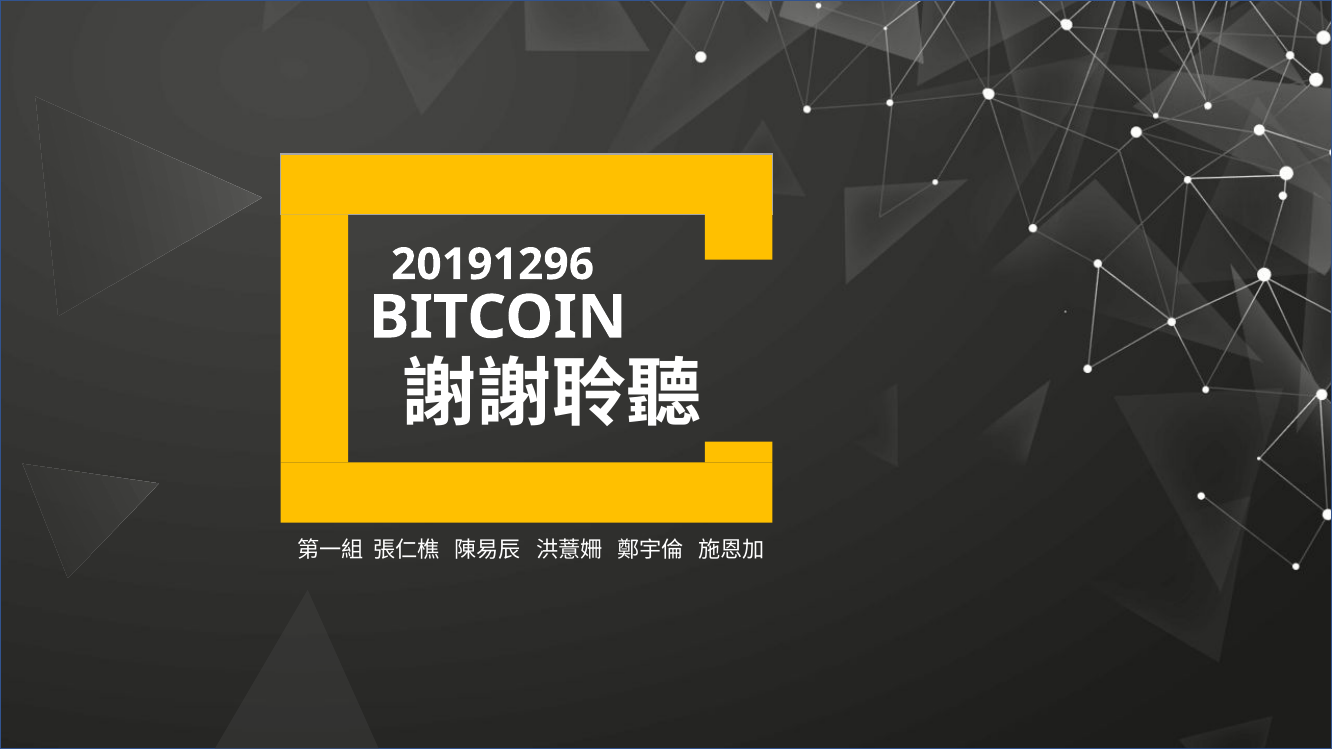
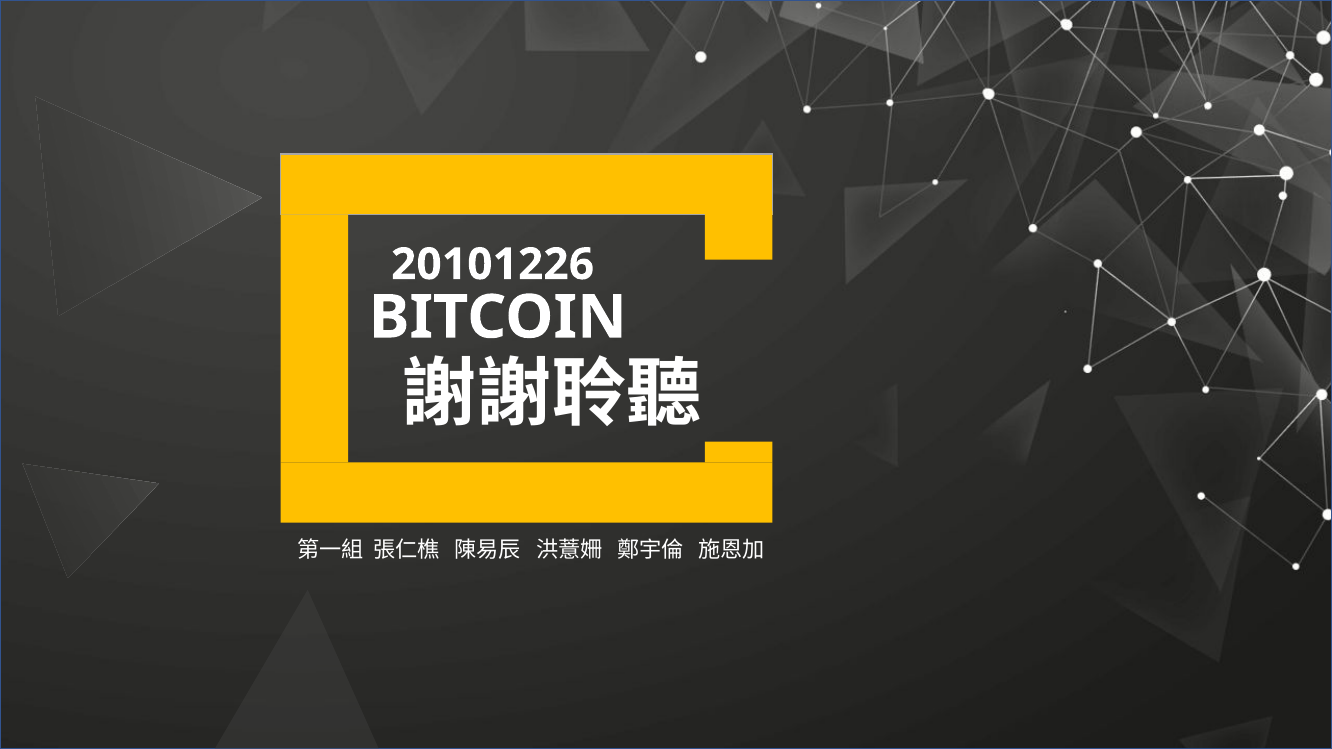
20191296: 20191296 -> 20101226 (493, 265)
